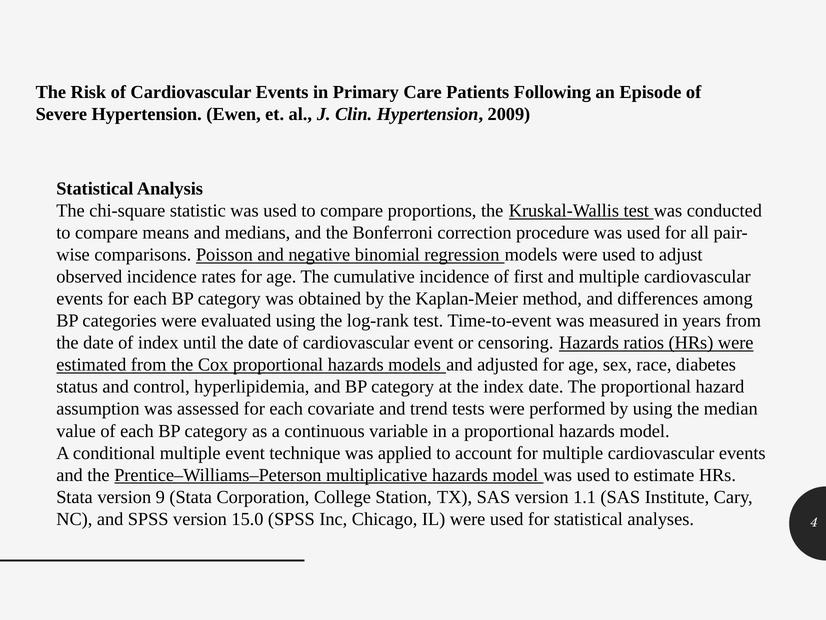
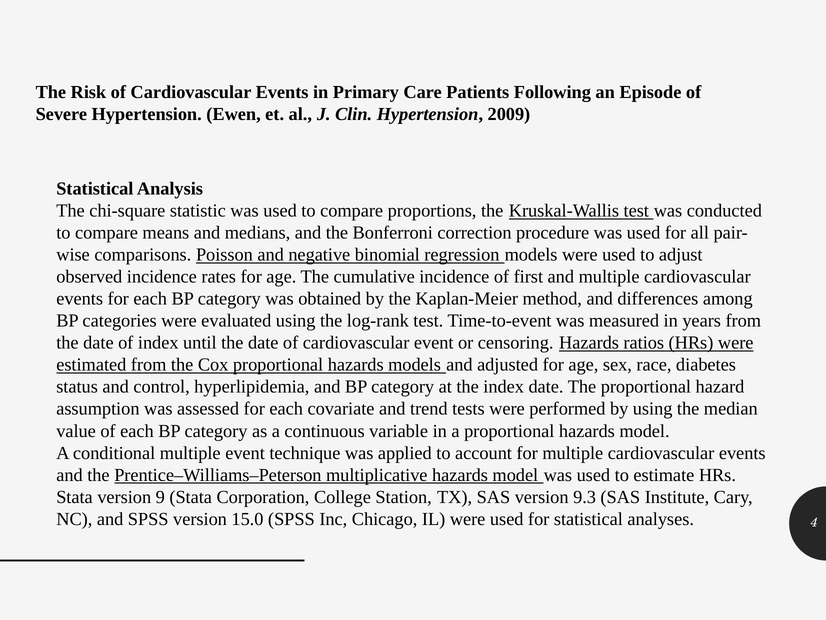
1.1: 1.1 -> 9.3 (585, 497)
